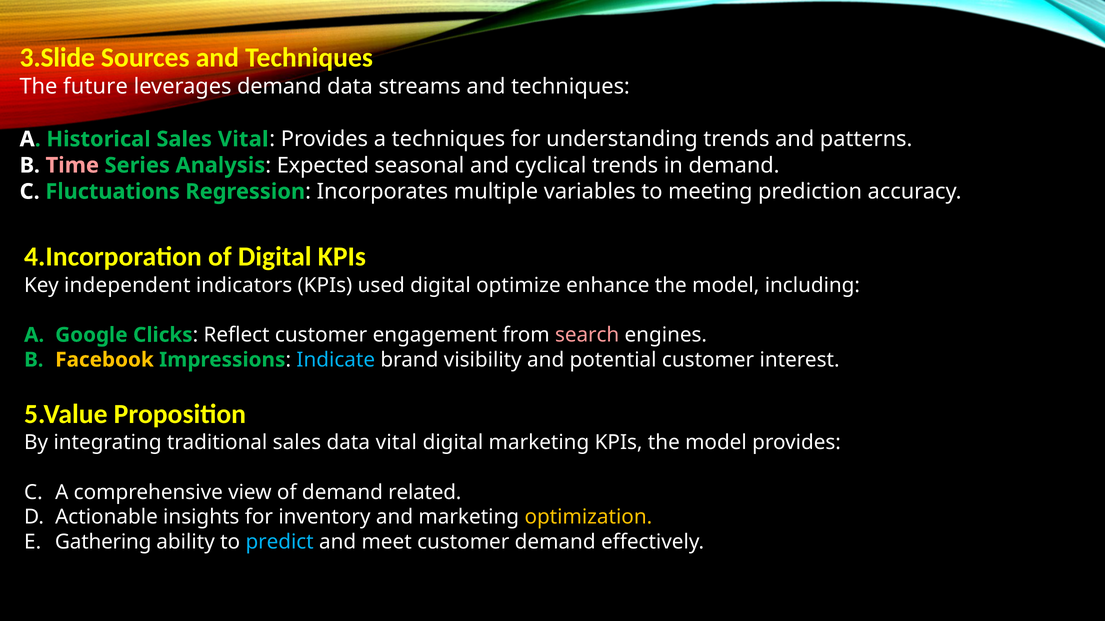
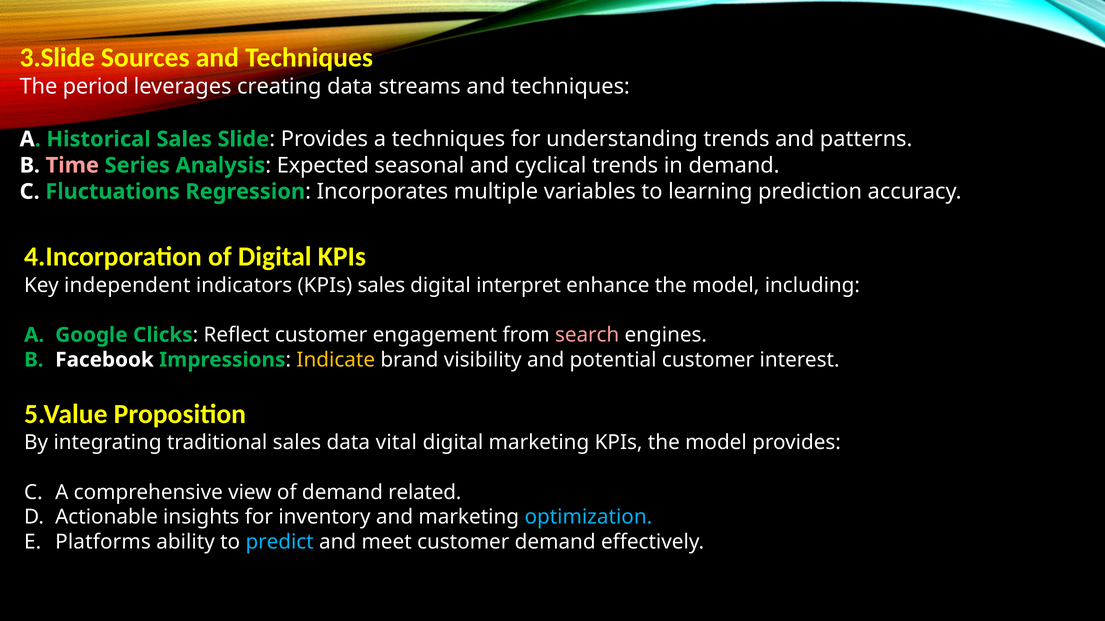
future: future -> period (96, 87)
leverages demand: demand -> creating (279, 87)
Sales Vital: Vital -> Slide (243, 139)
meeting: meeting -> learning (710, 192)
KPIs used: used -> sales (381, 286)
optimize: optimize -> interpret (519, 286)
Facebook colour: yellow -> white (104, 360)
Indicate colour: light blue -> yellow (336, 360)
optimization colour: yellow -> light blue (588, 518)
Gathering: Gathering -> Platforms (103, 542)
